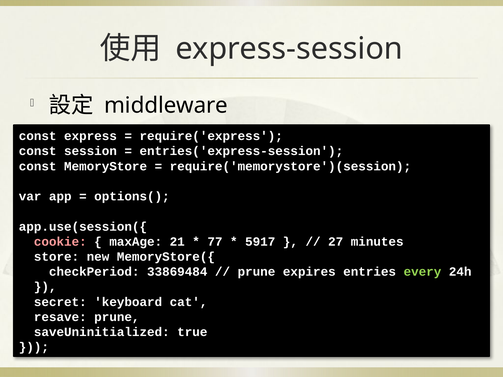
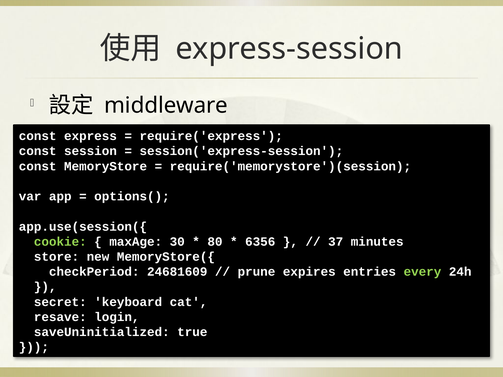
entries('express-session: entries('express-session -> session('express-session (241, 151)
cookie colour: pink -> light green (60, 242)
21: 21 -> 30 (177, 242)
77: 77 -> 80 (215, 242)
5917: 5917 -> 6356 (260, 242)
27: 27 -> 37 (336, 242)
33869484: 33869484 -> 24681609 (177, 272)
resave prune: prune -> login (117, 317)
